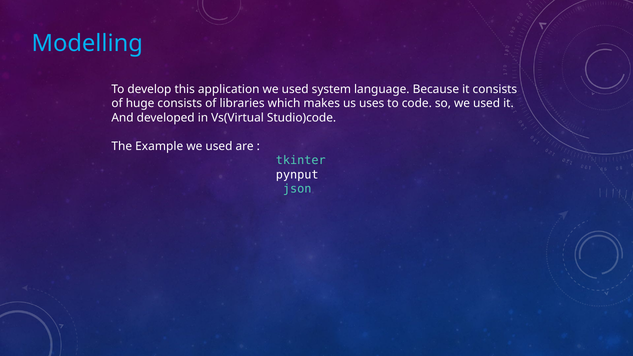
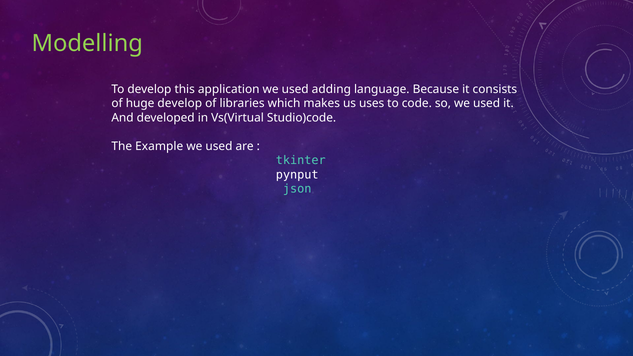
Modelling colour: light blue -> light green (87, 43)
system: system -> adding (331, 89)
huge consists: consists -> develop (180, 103)
